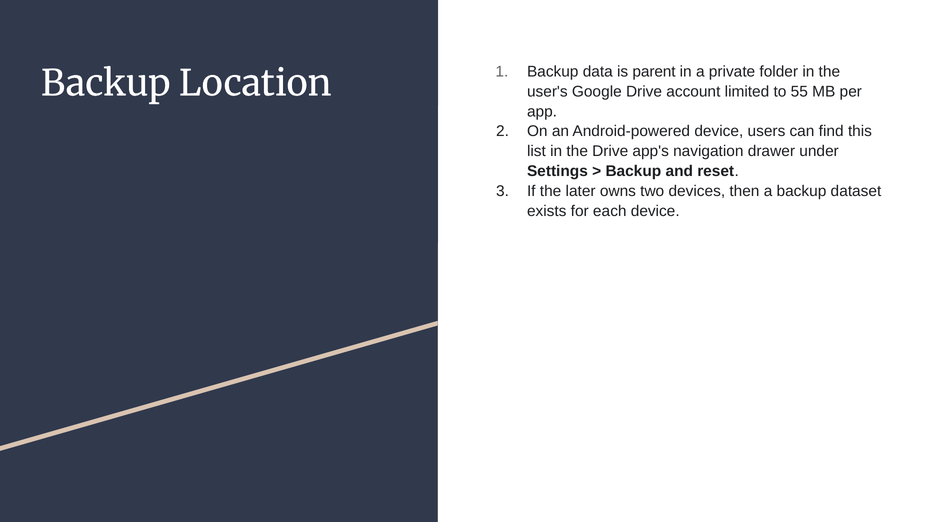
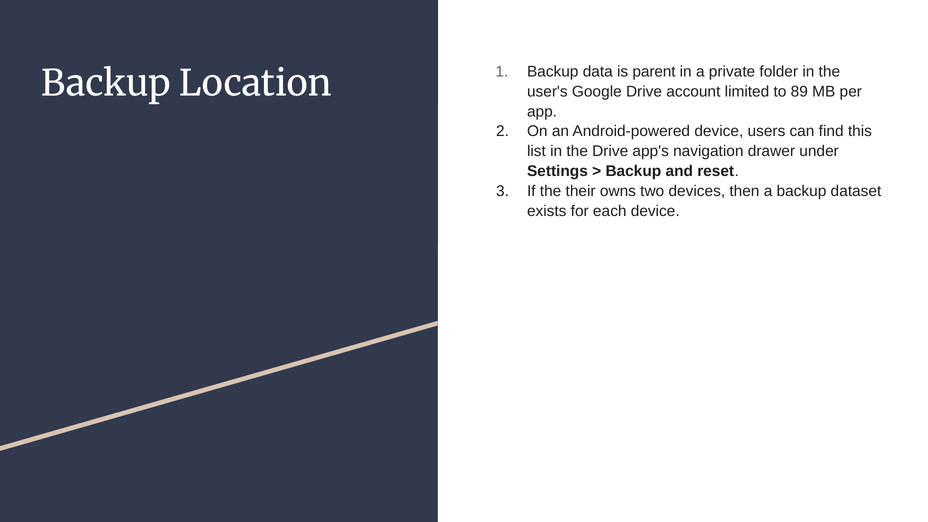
55: 55 -> 89 (799, 92)
later: later -> their (581, 191)
